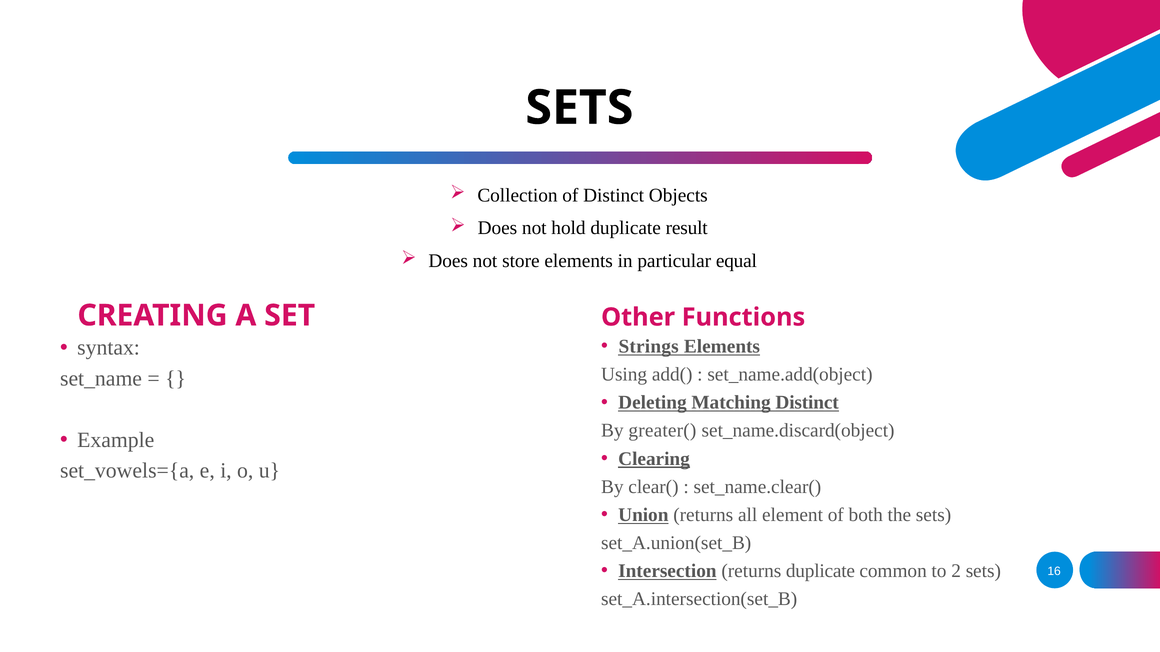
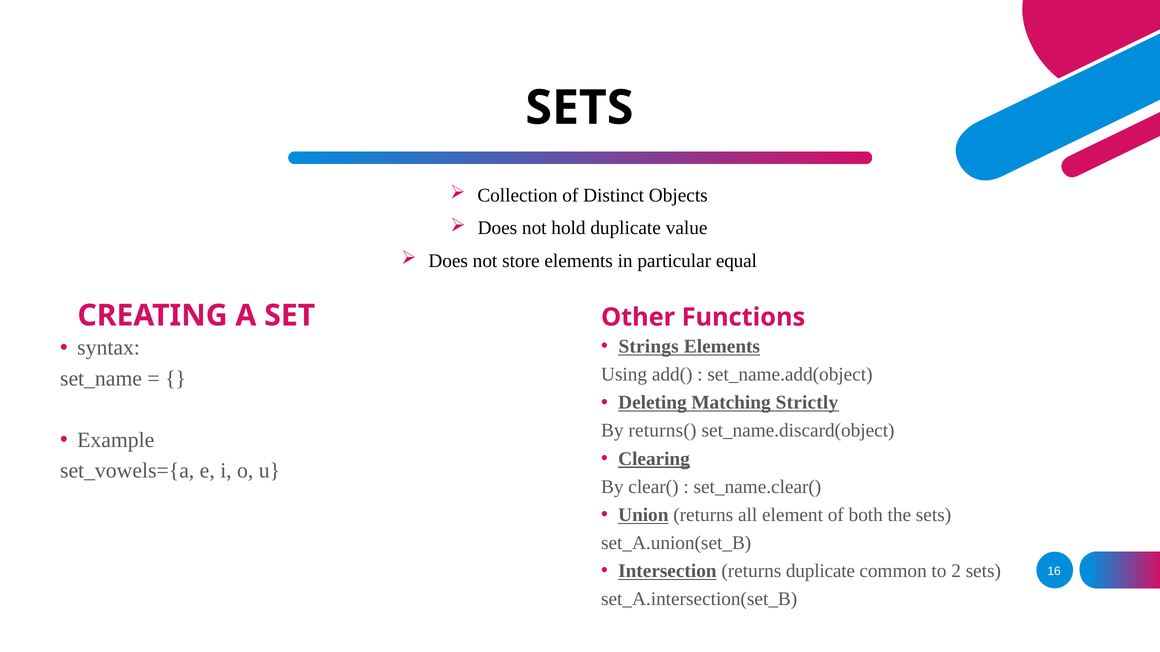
result: result -> value (687, 228)
Matching Distinct: Distinct -> Strictly (807, 403)
greater(: greater( -> returns( (662, 431)
